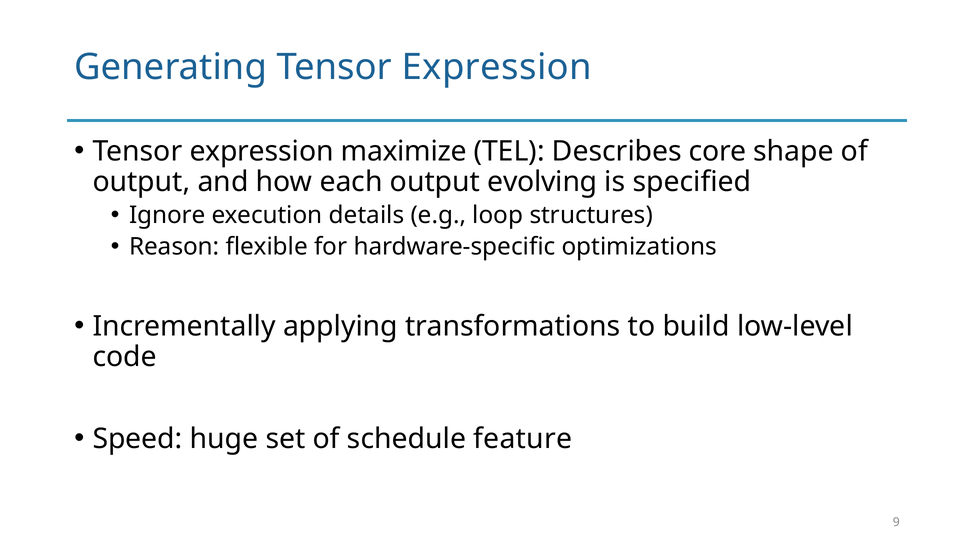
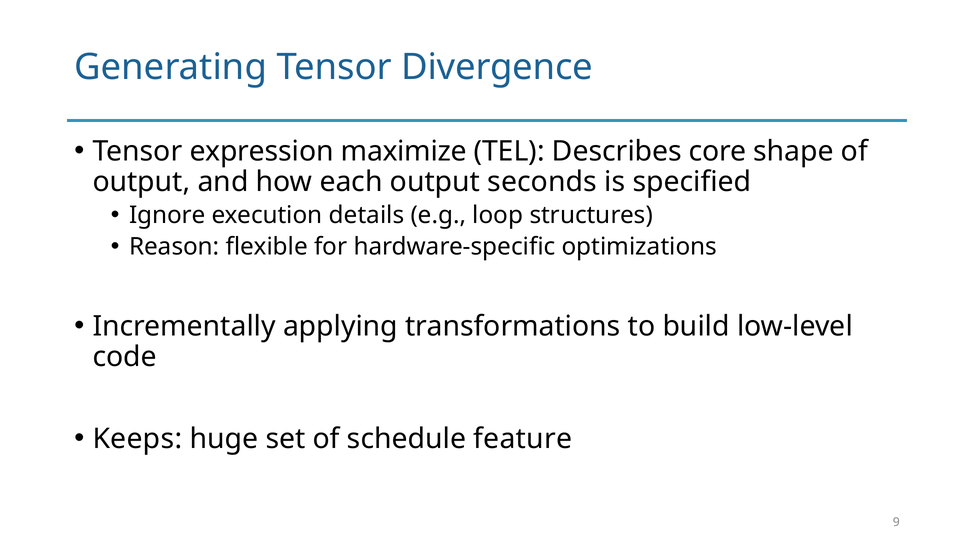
Generating Tensor Expression: Expression -> Divergence (497, 67)
evolving: evolving -> seconds (542, 182)
Speed: Speed -> Keeps (137, 439)
